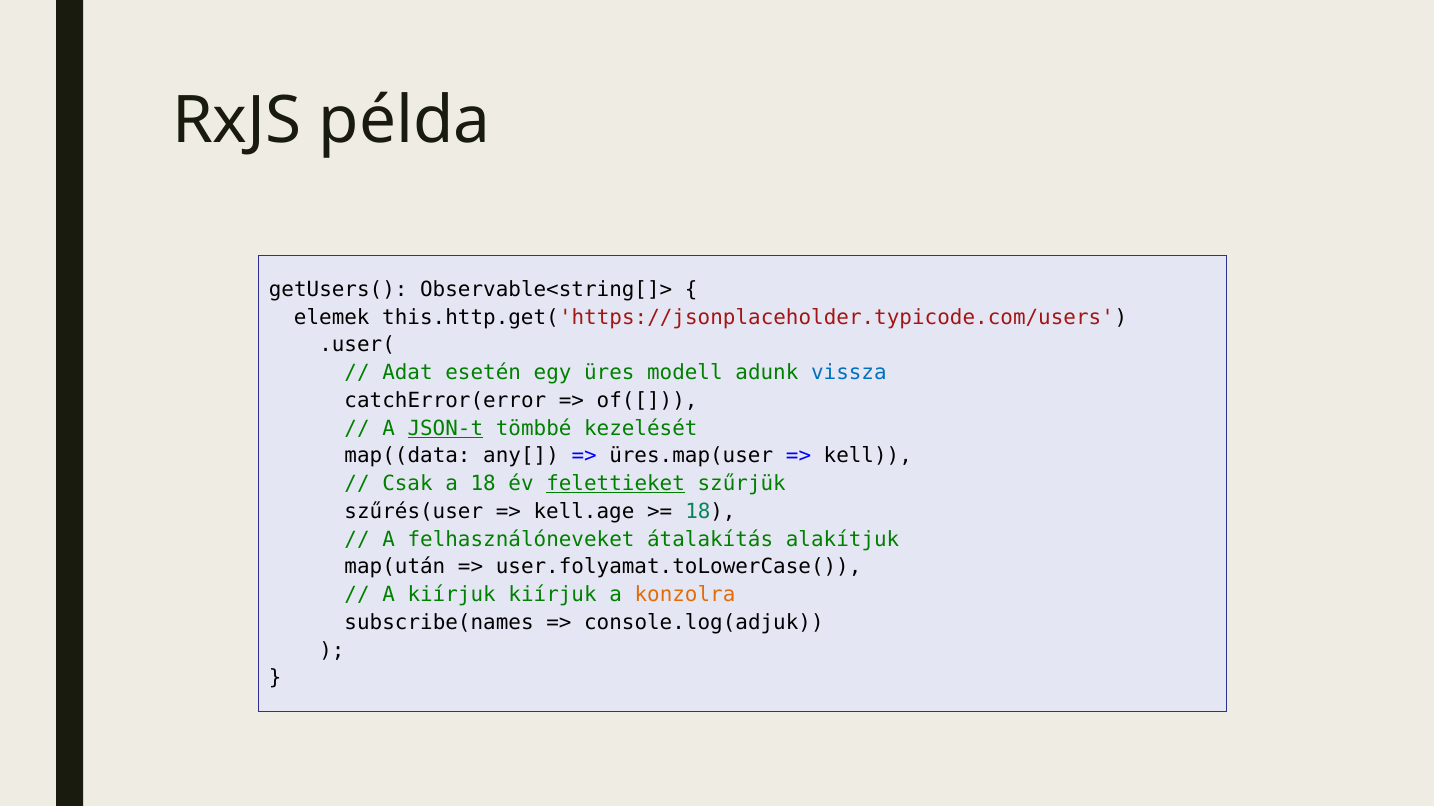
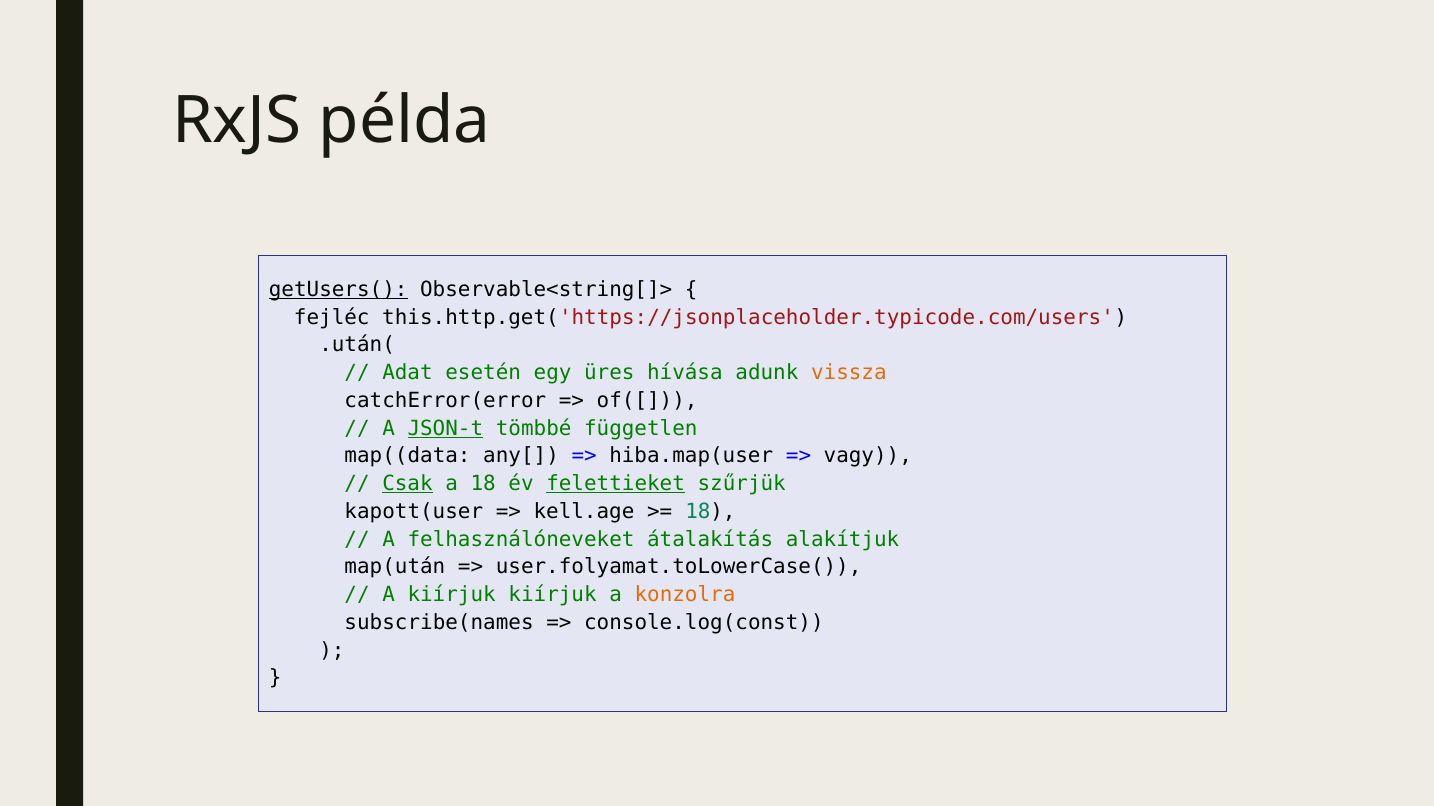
getUsers( underline: none -> present (338, 290)
elemek: elemek -> fejléc (332, 317)
.user(: .user( -> .után( (357, 345)
modell: modell -> hívása (685, 373)
vissza colour: blue -> orange (849, 373)
kezelését: kezelését -> független (641, 429)
üres.map(user: üres.map(user -> hiba.map(user (691, 456)
kell: kell -> vagy (868, 456)
Csak underline: none -> present (407, 484)
szűrés(user: szűrés(user -> kapott(user (414, 512)
console.log(adjuk: console.log(adjuk -> console.log(const (704, 623)
